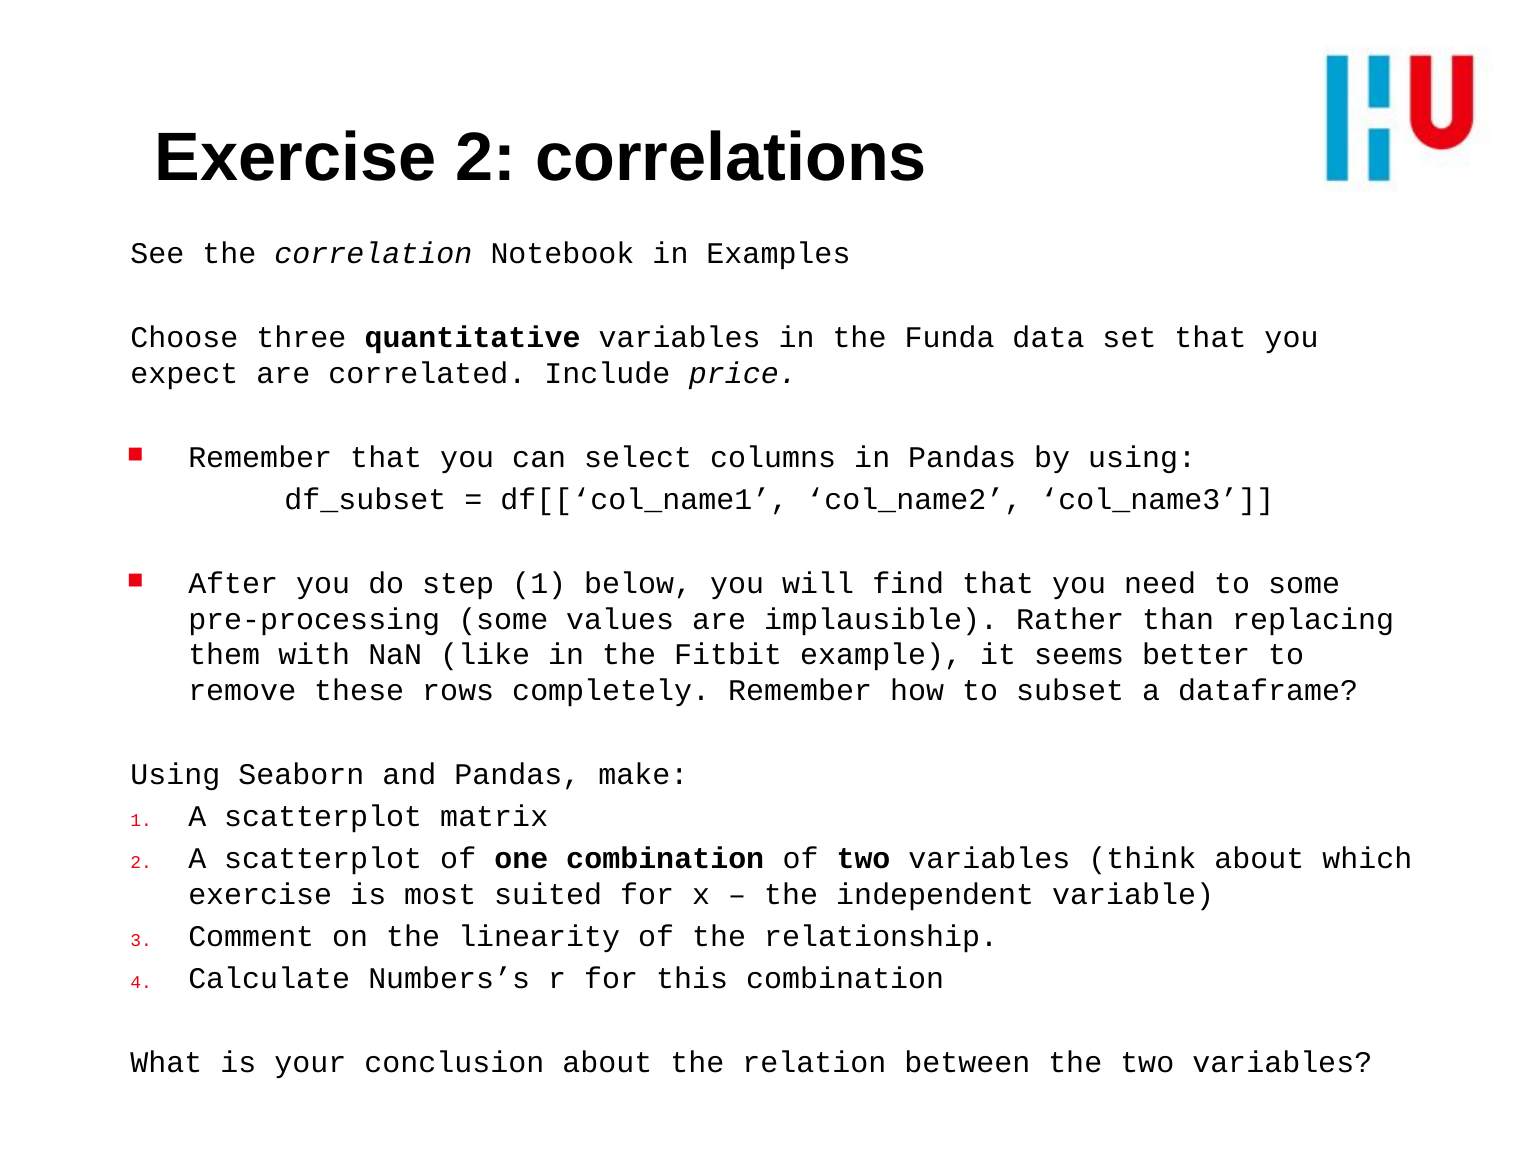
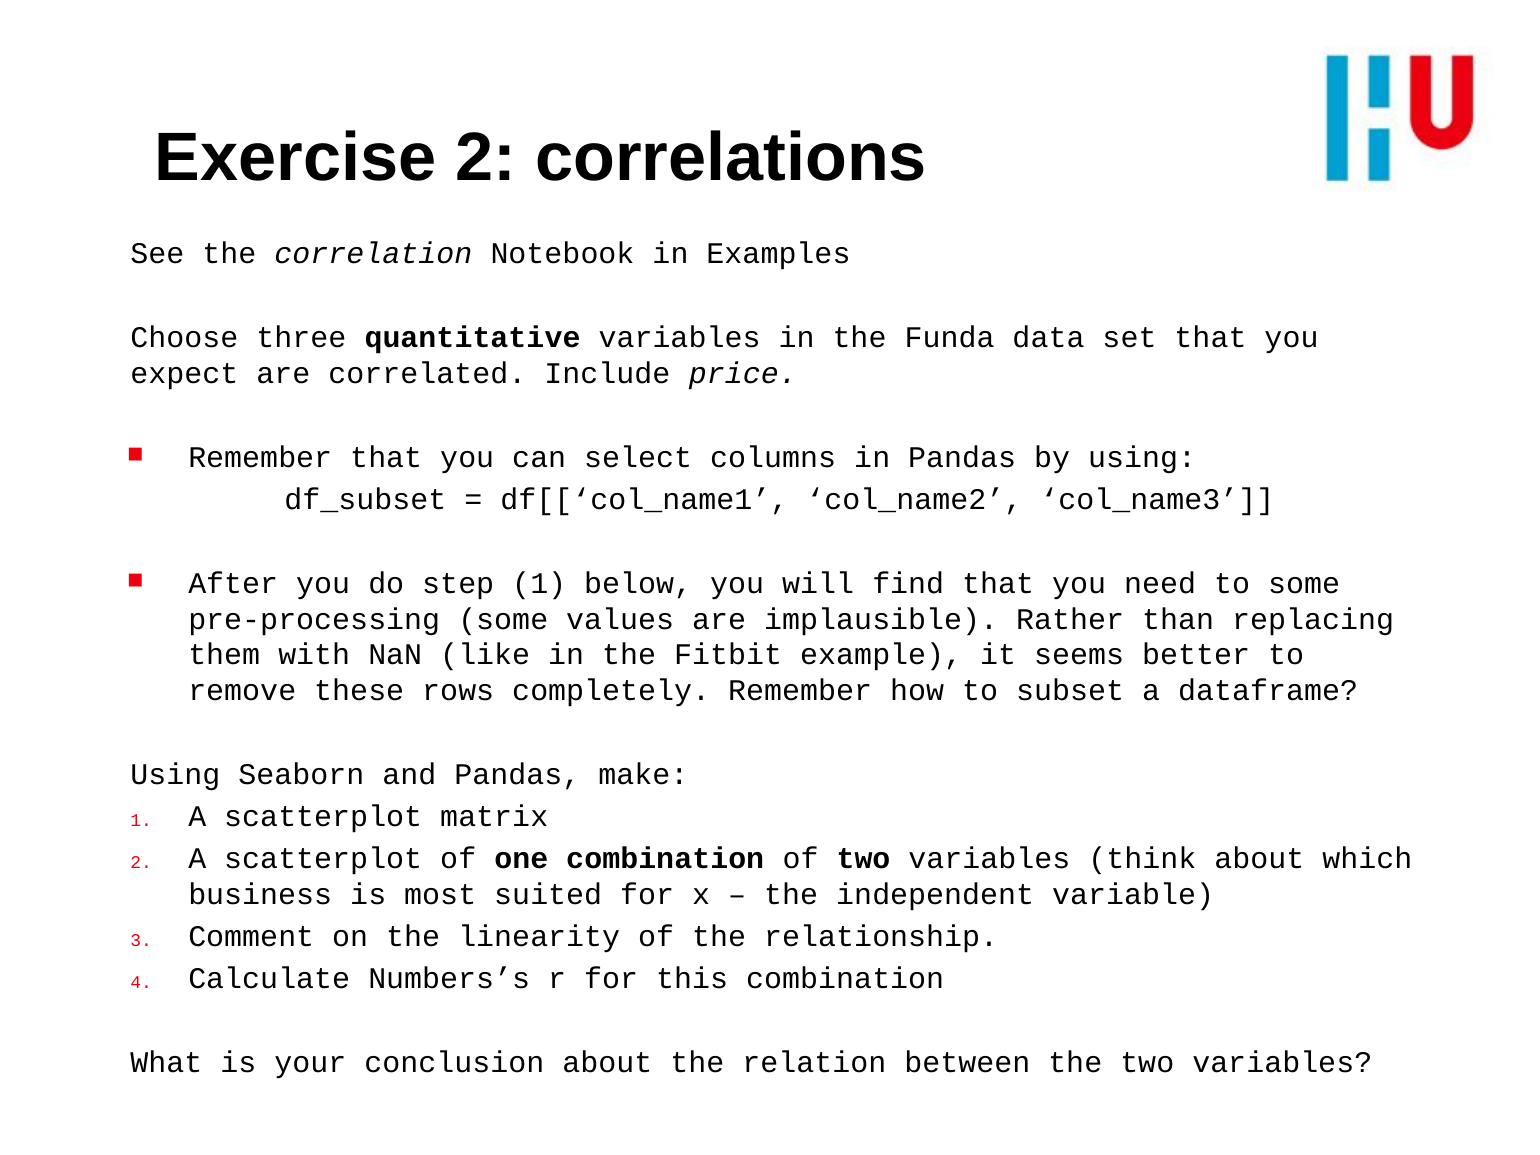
exercise: exercise -> business (260, 895)
